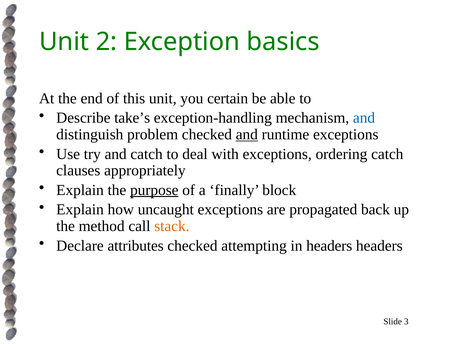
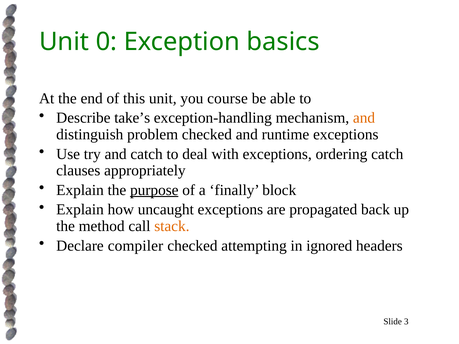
2: 2 -> 0 (106, 42)
certain: certain -> course (228, 98)
and colour: blue -> orange (364, 118)
and underline: present -> none (247, 135)
attributes: attributes -> compiler (135, 246)
in headers: headers -> ignored (329, 246)
